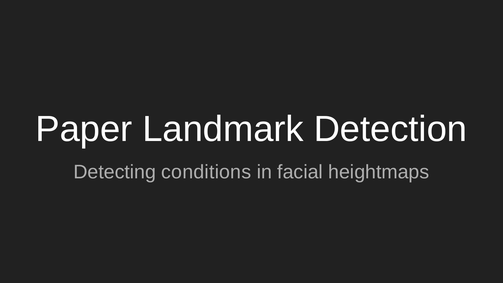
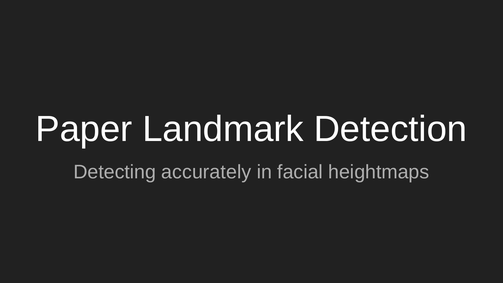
conditions: conditions -> accurately (206, 172)
